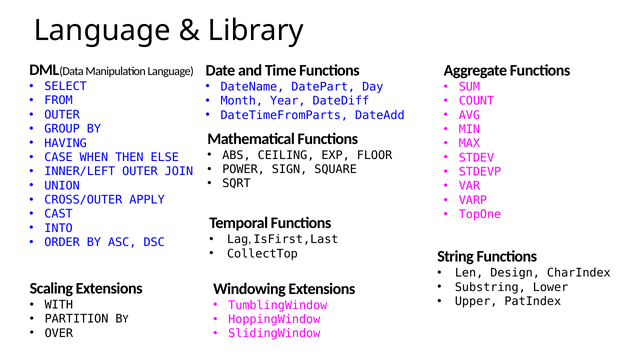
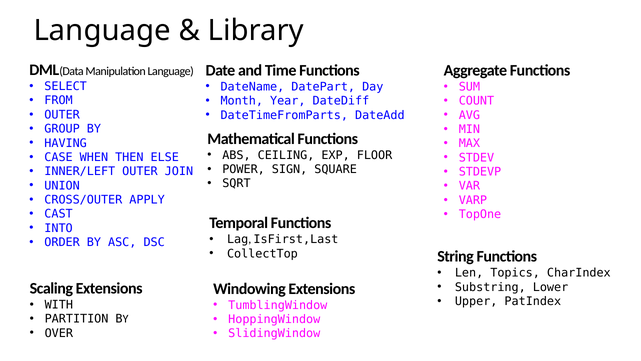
Design: Design -> Topics (515, 273)
